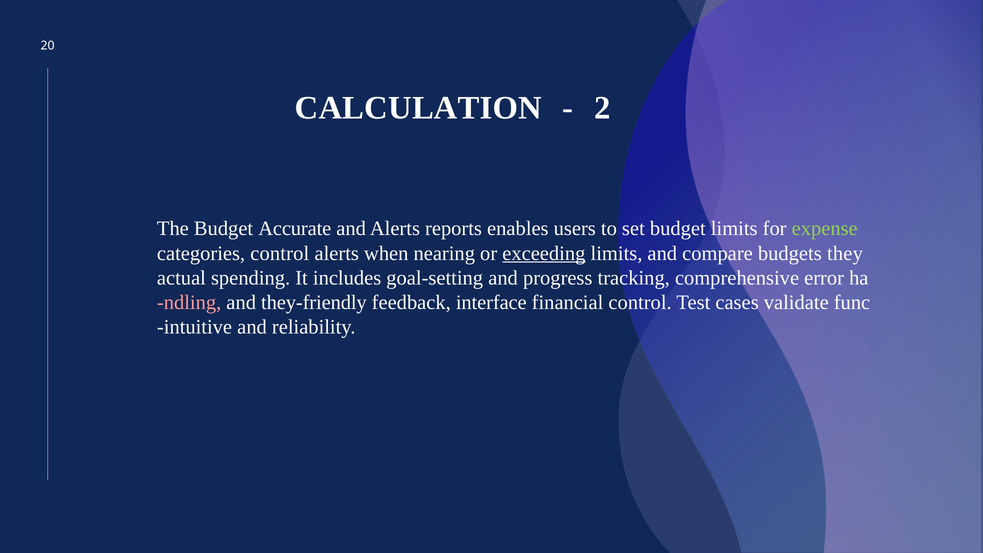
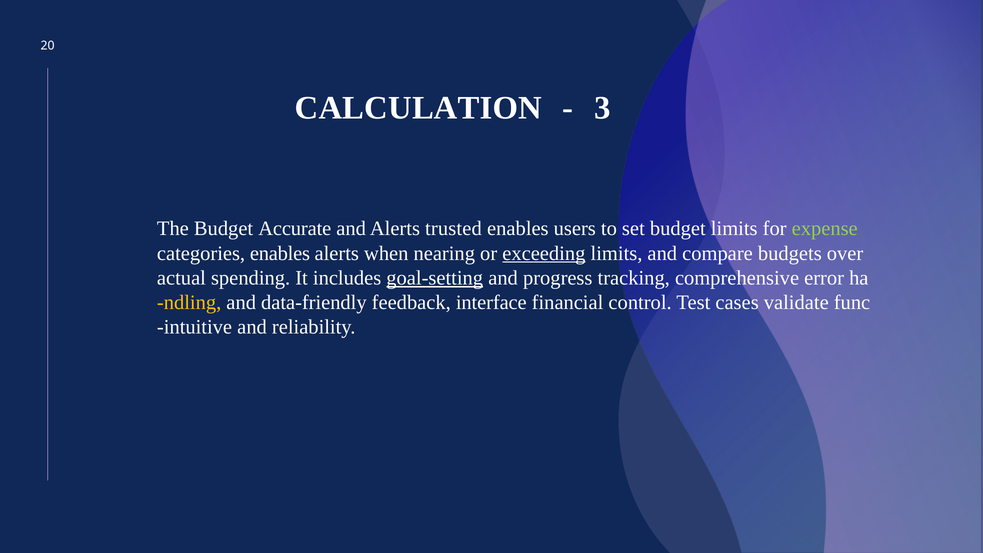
2: 2 -> 3 (602, 108)
reports: reports -> trusted (453, 229)
categories control: control -> enables (280, 253)
they: they -> over (845, 253)
goal-setting underline: none -> present (435, 278)
ndling colour: pink -> yellow (189, 302)
they-friendly: they-friendly -> data-friendly (314, 302)
